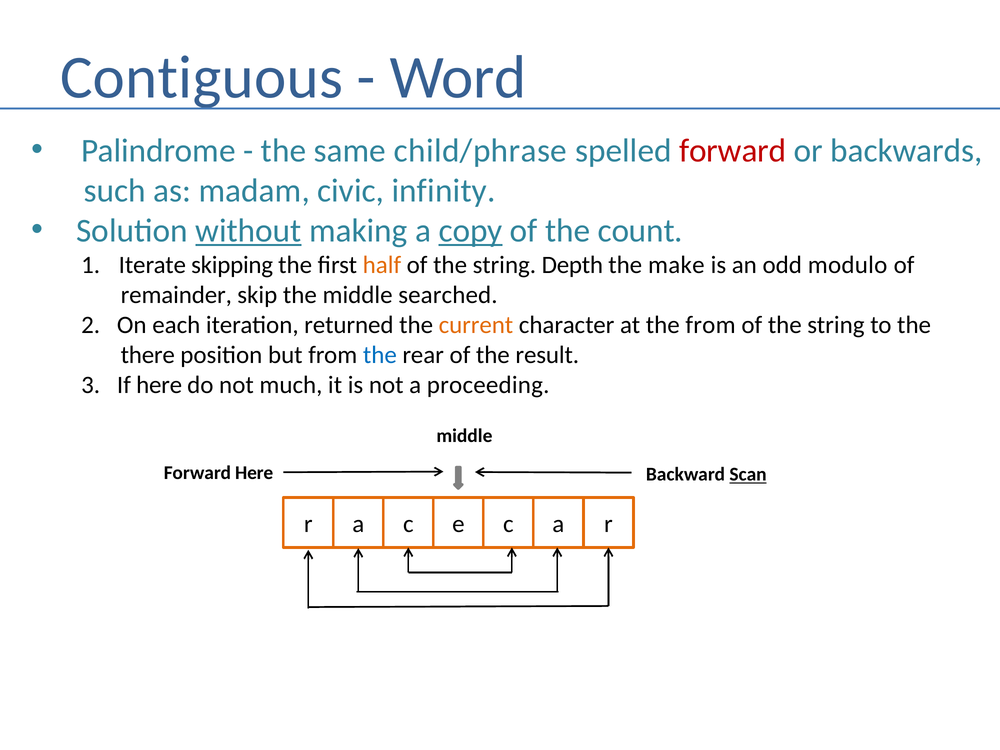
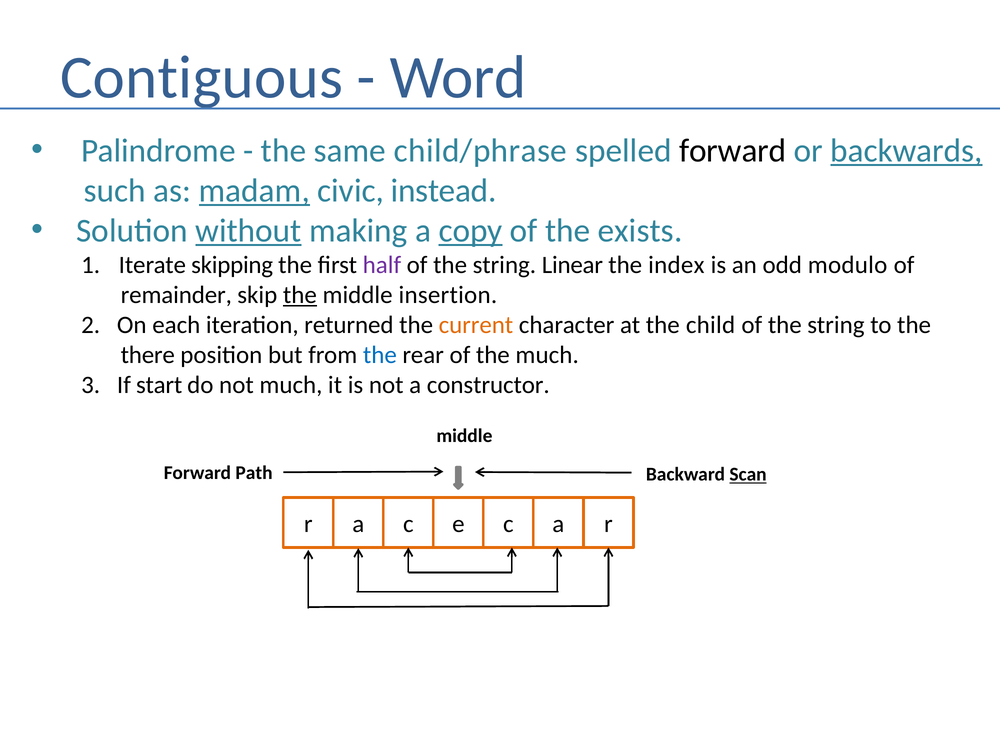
forward colour: red -> black (733, 151)
backwards underline: none -> present (906, 151)
madam underline: none -> present (254, 191)
infinity: infinity -> instead (444, 191)
count: count -> exists (640, 231)
half colour: orange -> purple (382, 265)
Depth: Depth -> Linear (572, 265)
make: make -> index (676, 265)
the underline: none -> present (300, 295)
searched: searched -> insertion (448, 295)
the from: from -> child (711, 325)
the result: result -> much (547, 355)
If here: here -> start (159, 385)
proceeding: proceeding -> constructor (488, 385)
Forward Here: Here -> Path (254, 473)
